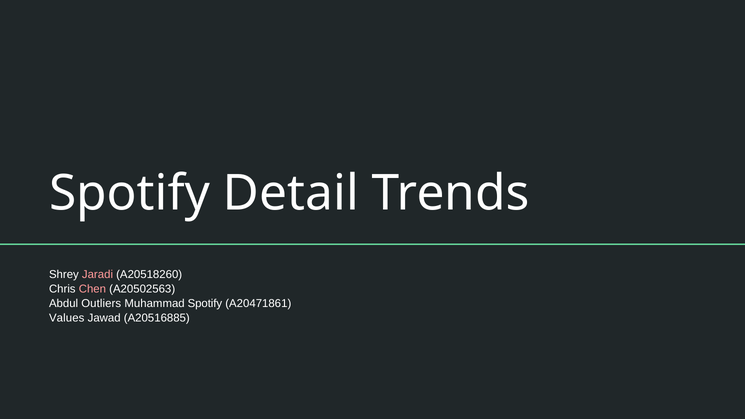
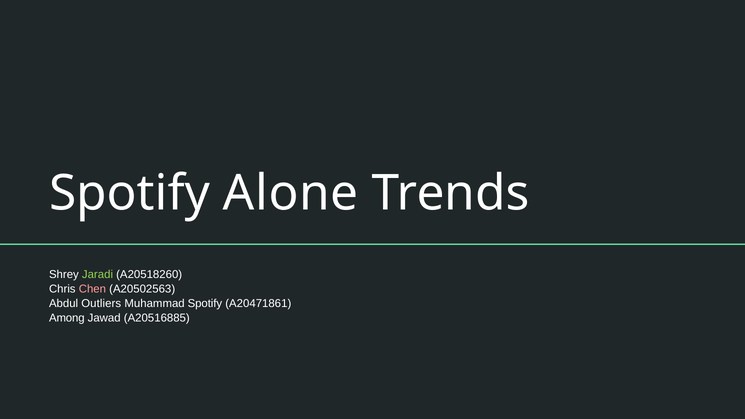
Detail: Detail -> Alone (291, 194)
Jaradi colour: pink -> light green (97, 275)
Values: Values -> Among (67, 318)
